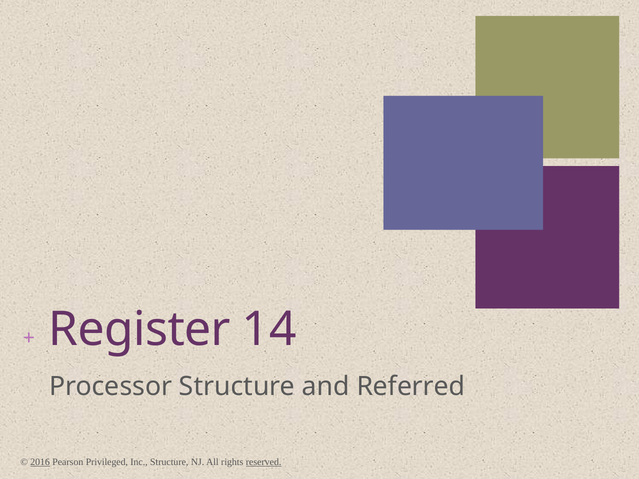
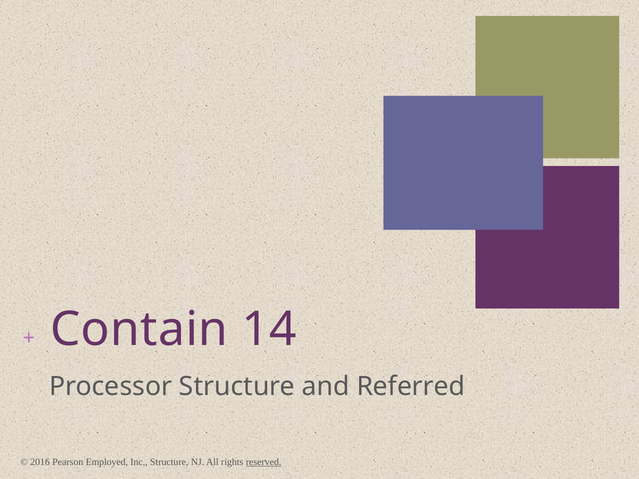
Register: Register -> Contain (139, 330)
2016 underline: present -> none (40, 462)
Privileged: Privileged -> Employed (107, 462)
